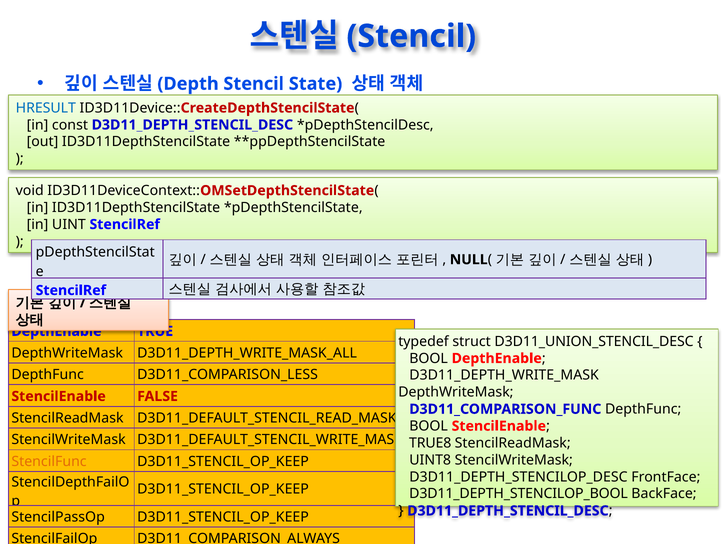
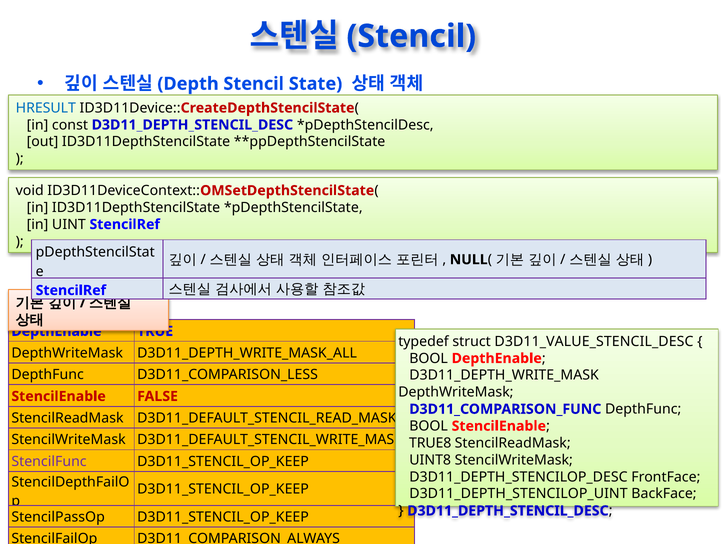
D3D11_UNION_STENCIL_DESC: D3D11_UNION_STENCIL_DESC -> D3D11_VALUE_STENCIL_DESC (594, 342)
StencilFunc colour: orange -> purple (49, 462)
D3D11_DEPTH_STENCILOP_BOOL: D3D11_DEPTH_STENCILOP_BOOL -> D3D11_DEPTH_STENCILOP_UINT (518, 494)
